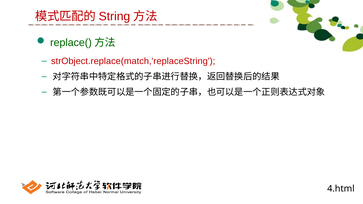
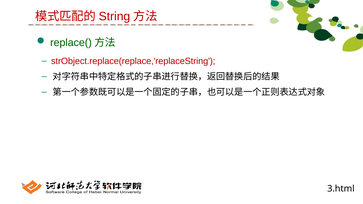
strObject.replace(match,'replaceString: strObject.replace(match,'replaceString -> strObject.replace(replace,'replaceString (133, 61)
4.html: 4.html -> 3.html (341, 189)
